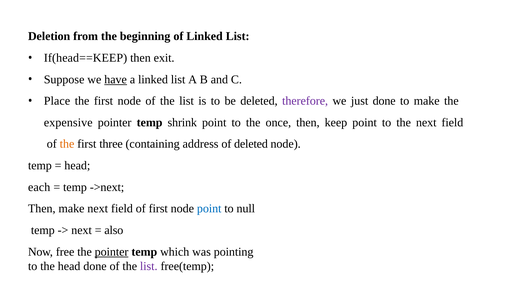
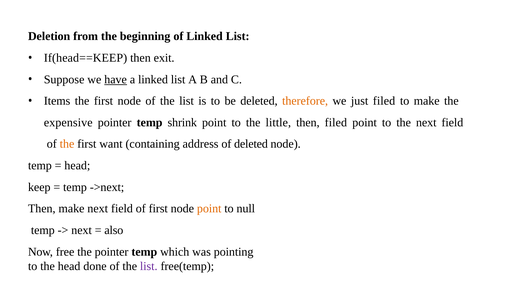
Place: Place -> Items (57, 101)
therefore colour: purple -> orange (305, 101)
just done: done -> filed (384, 101)
once: once -> little (278, 122)
then keep: keep -> filed (336, 122)
three: three -> want (111, 144)
each: each -> keep (39, 187)
point colour: blue -> orange (209, 208)
pointer underline: present -> none (112, 251)
